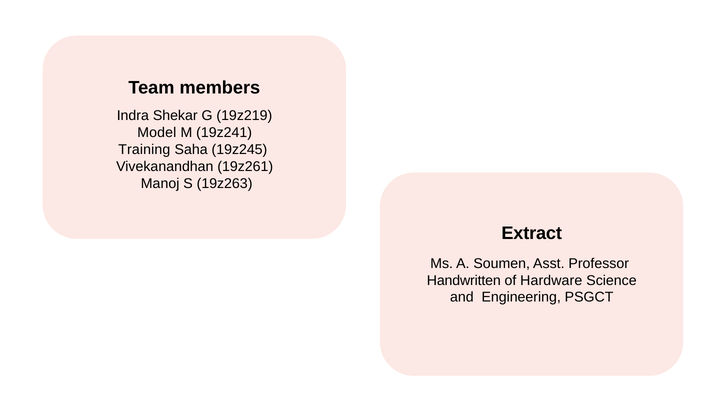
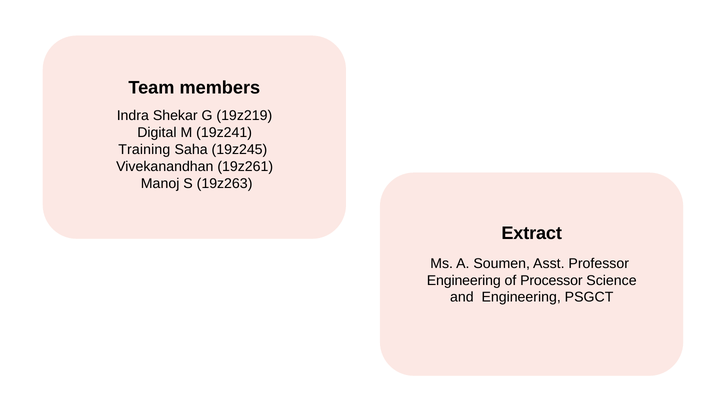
Model: Model -> Digital (157, 133)
Handwritten: Handwritten -> Engineering (464, 281)
Hardware: Hardware -> Processor (551, 281)
